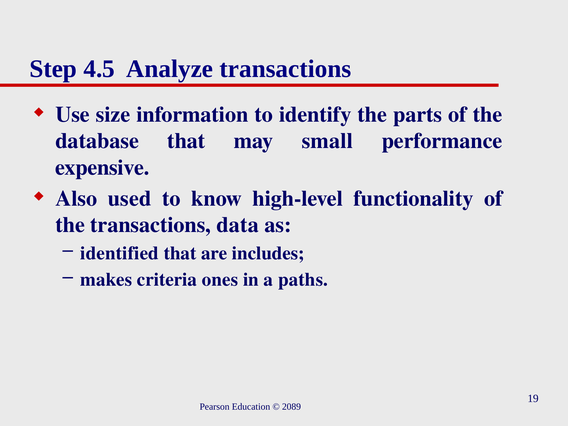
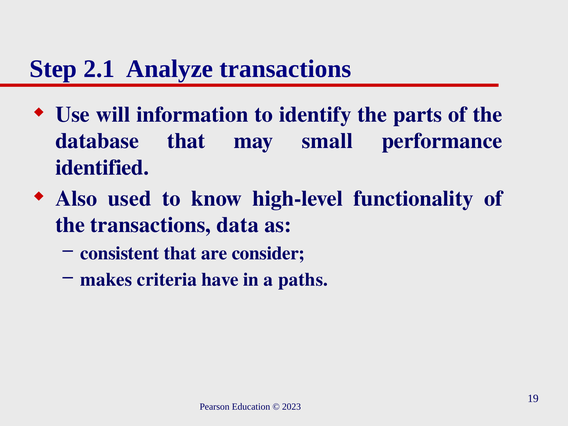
4.5: 4.5 -> 2.1 (99, 69)
size: size -> will (113, 114)
expensive: expensive -> identified (102, 167)
identified: identified -> consistent (120, 253)
includes: includes -> consider (268, 253)
ones: ones -> have (220, 280)
2089: 2089 -> 2023 (291, 407)
